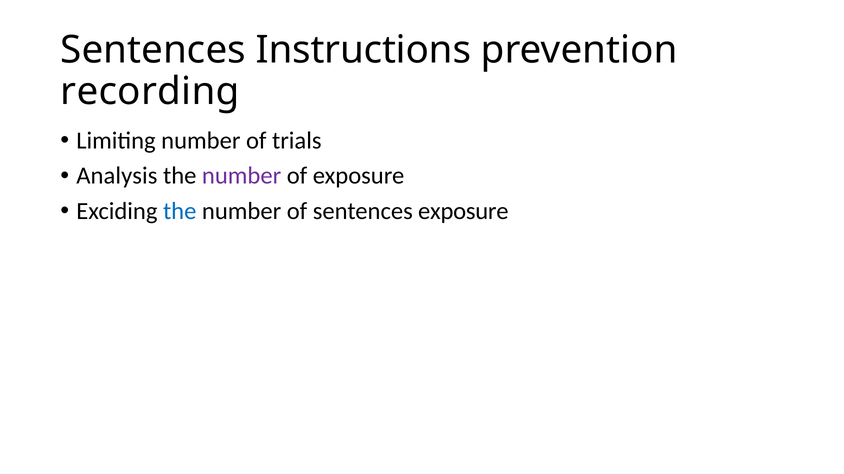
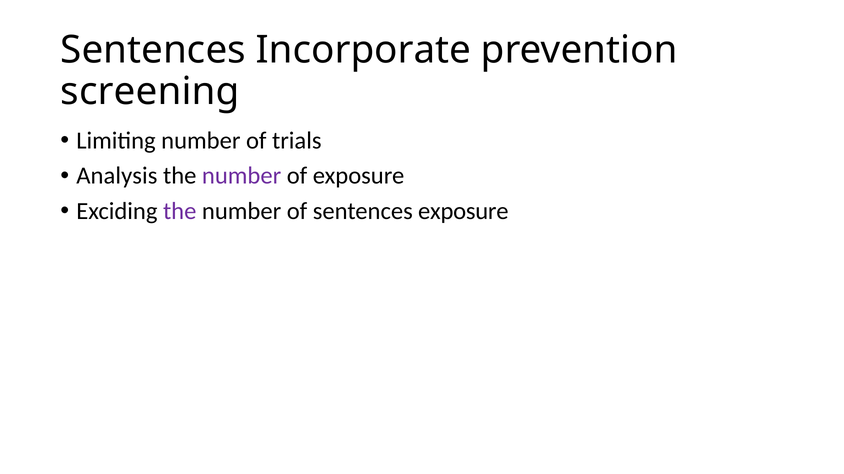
Instructions: Instructions -> Incorporate (363, 50)
recording: recording -> screening (150, 92)
the colour: blue -> purple (180, 211)
